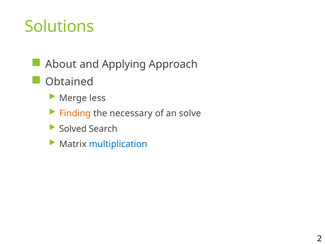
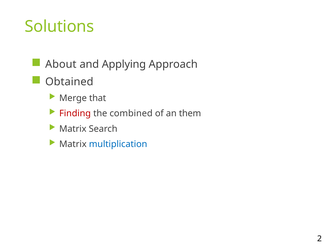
less: less -> that (98, 98)
Finding colour: orange -> red (75, 113)
necessary: necessary -> combined (131, 113)
solve: solve -> them (190, 113)
Solved: Solved -> Matrix (73, 129)
